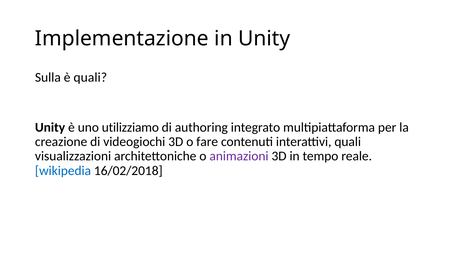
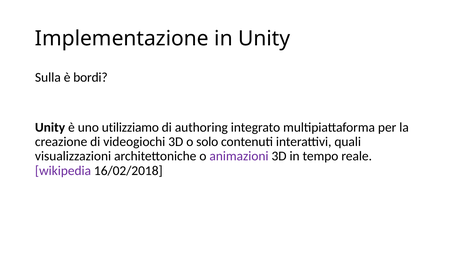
è quali: quali -> bordi (90, 78)
fare: fare -> solo (207, 142)
wikipedia colour: blue -> purple (63, 171)
